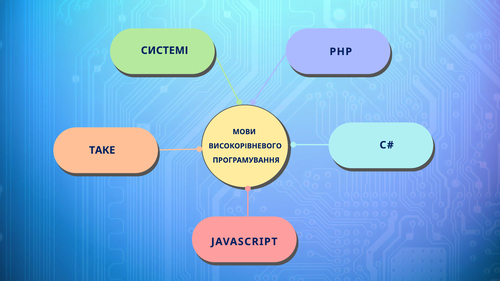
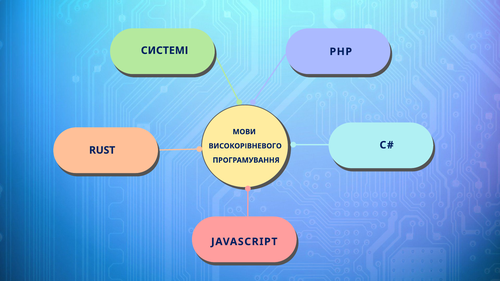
ТАКЕ: ТАКЕ -> RUST (102, 150)
